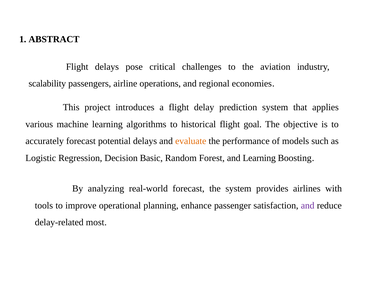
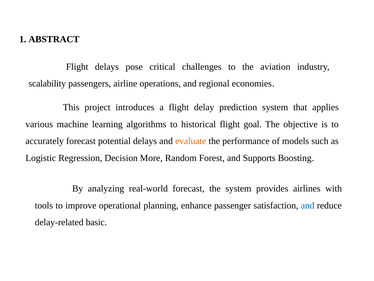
Basic: Basic -> More (151, 158)
and Learning: Learning -> Supports (259, 158)
and colour: purple -> blue (308, 205)
most: most -> basic (96, 222)
